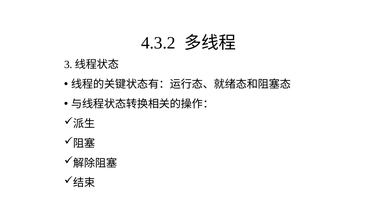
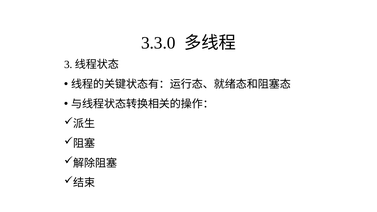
4.3.2: 4.3.2 -> 3.3.0 (158, 43)
